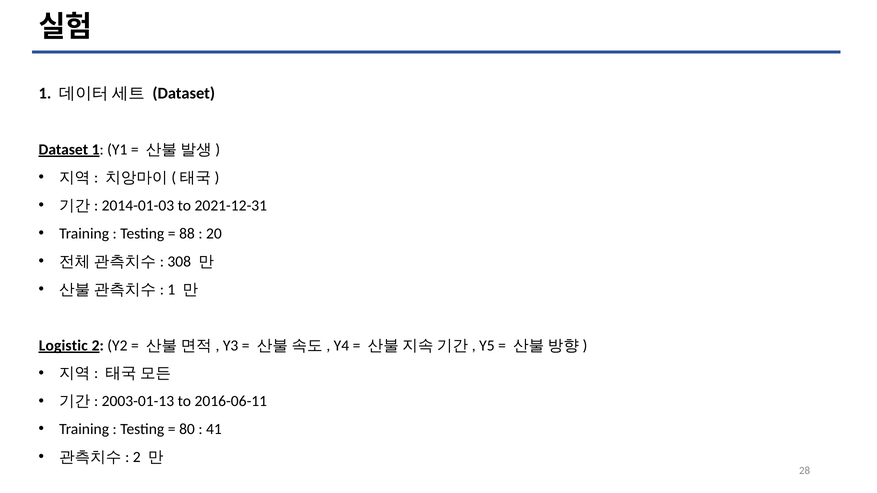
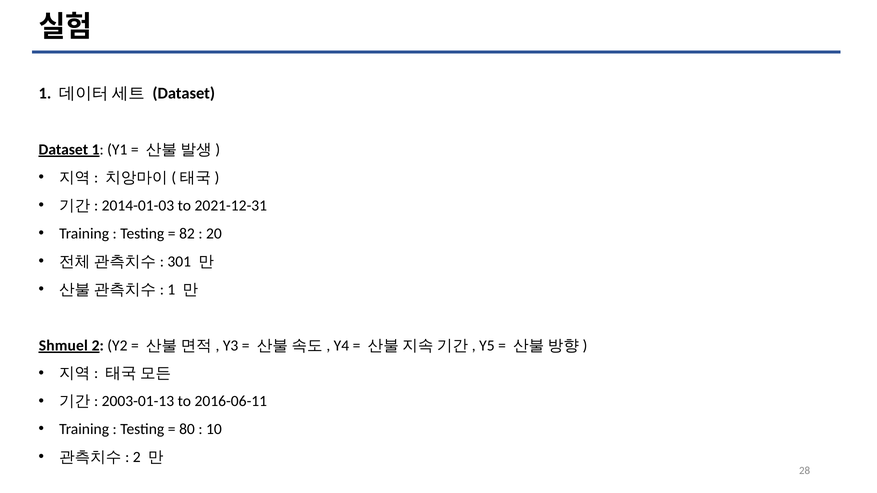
88: 88 -> 82 (187, 234)
308: 308 -> 301 (179, 262)
Logistic: Logistic -> Shmuel (63, 346)
41: 41 -> 10 (214, 430)
